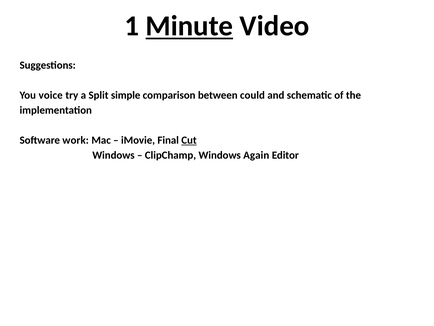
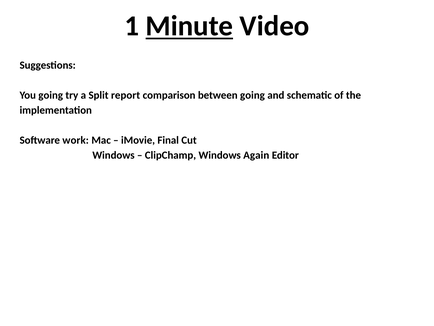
You voice: voice -> going (51, 95)
simple: simple -> report (126, 95)
between could: could -> going (252, 95)
Cut underline: present -> none (189, 140)
